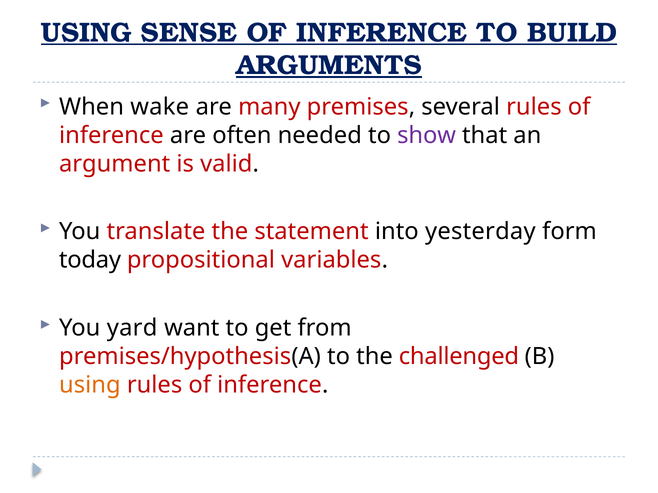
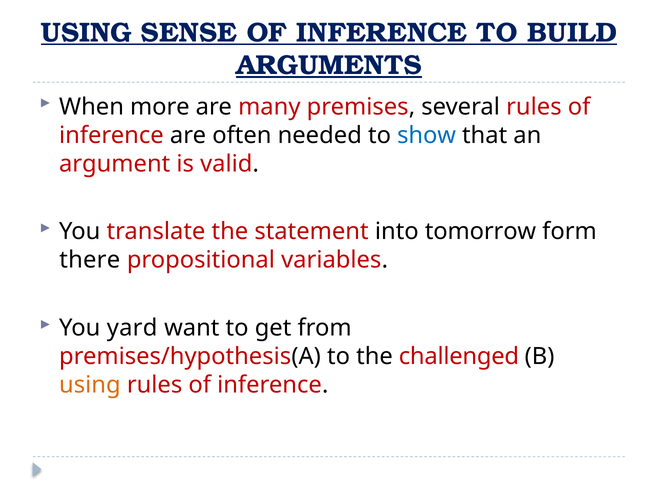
wake: wake -> more (160, 107)
show colour: purple -> blue (427, 135)
yesterday: yesterday -> tomorrow (481, 232)
today: today -> there (90, 260)
